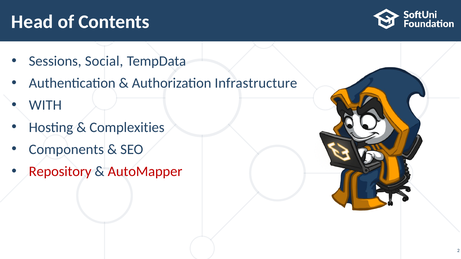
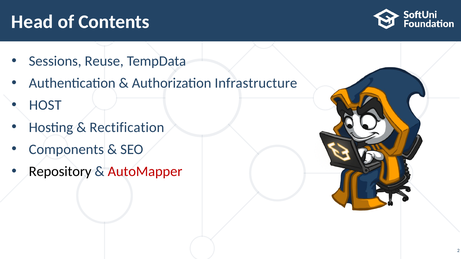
Social: Social -> Reuse (104, 61)
WITH: WITH -> HOST (45, 105)
Complexities: Complexities -> Rectification (127, 127)
Repository colour: red -> black (60, 172)
